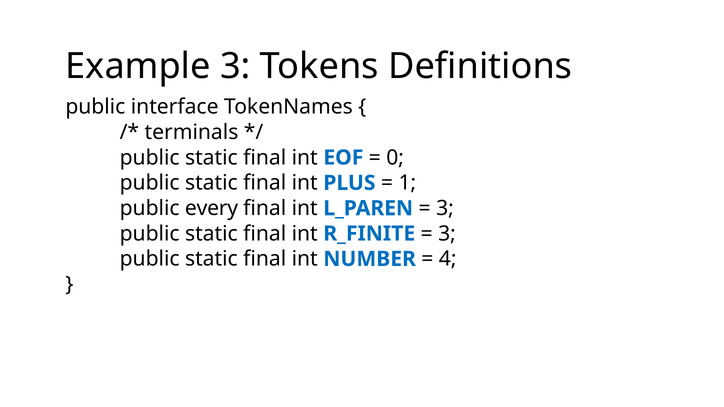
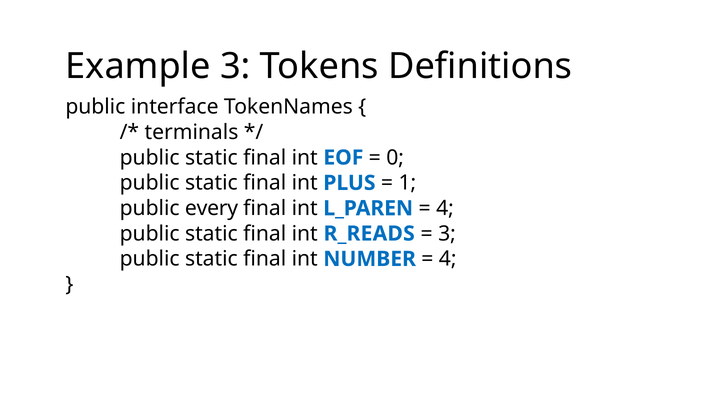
3: 3 -> 4 (445, 208)
R_FINITE: R_FINITE -> R_READS (369, 234)
